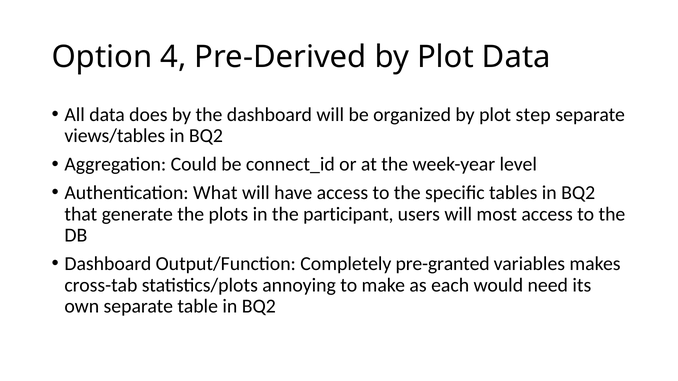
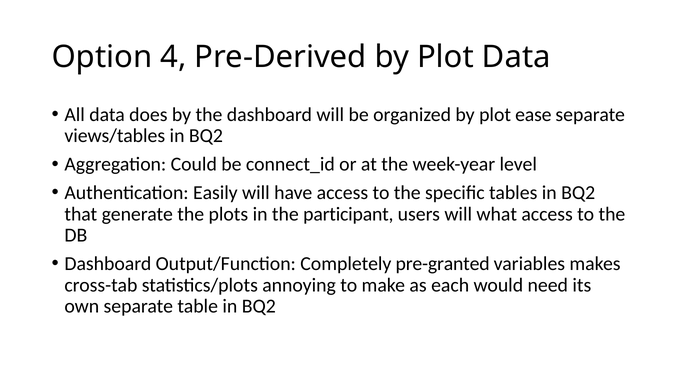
step: step -> ease (533, 115)
What: What -> Easily (215, 193)
most: most -> what (497, 214)
